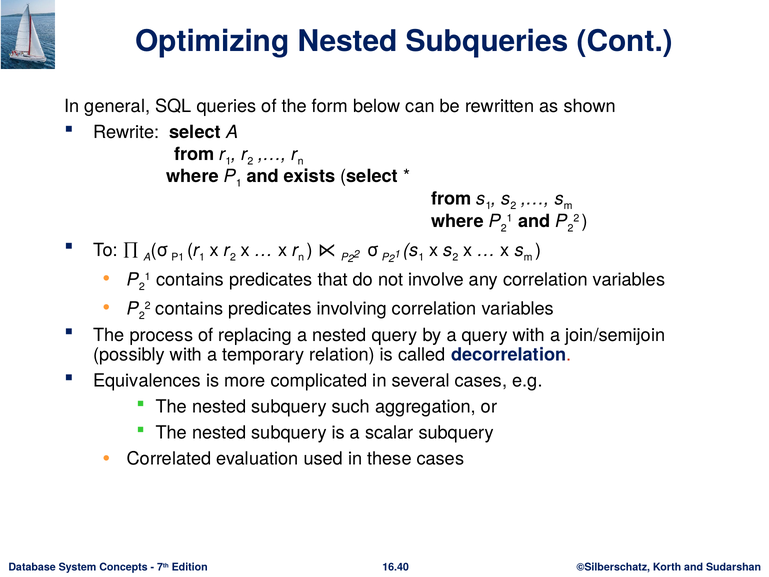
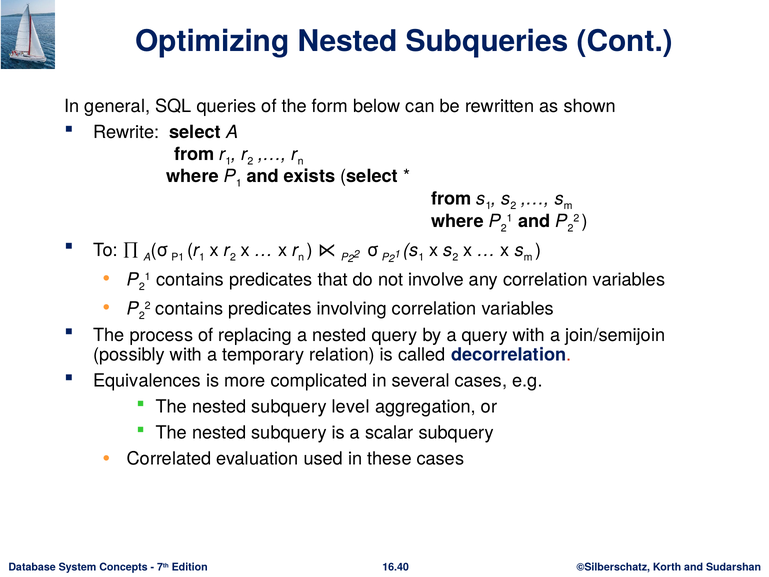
such: such -> level (351, 407)
